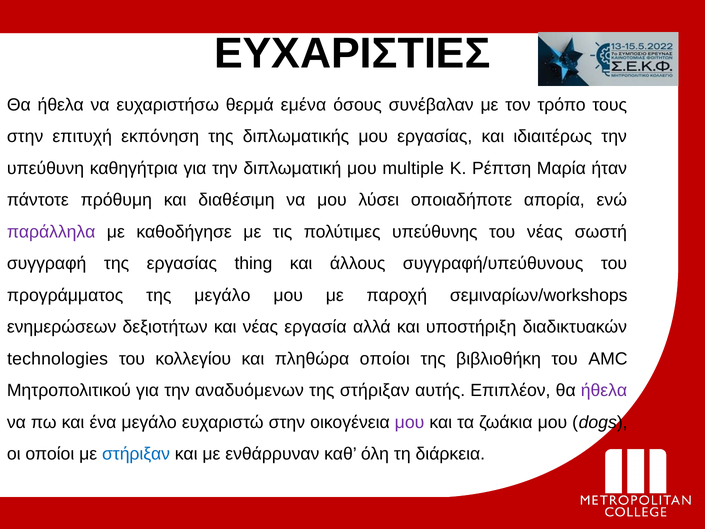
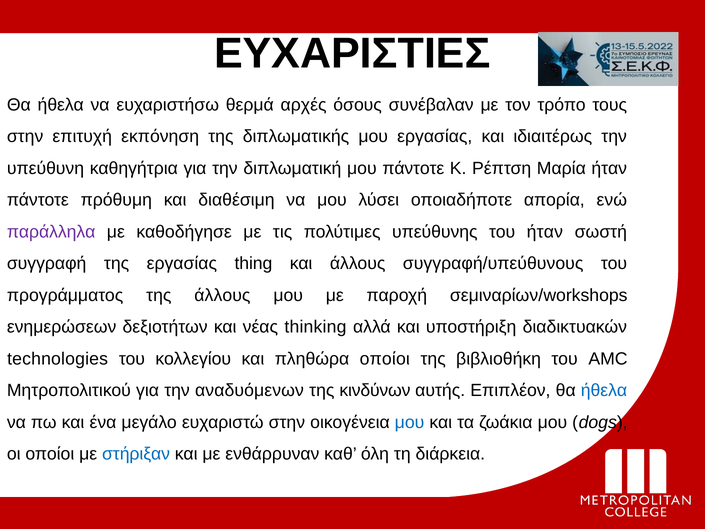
εμένα: εμένα -> αρχές (304, 105)
μου multiple: multiple -> πάντοτε (413, 168)
του νέας: νέας -> ήταν (545, 232)
της μεγάλο: μεγάλο -> άλλους (222, 295)
εργασία: εργασία -> thinking (315, 327)
της στήριξαν: στήριξαν -> κινδύνων (375, 390)
ήθελα colour: purple -> blue (604, 390)
μου colour: purple -> blue (410, 422)
